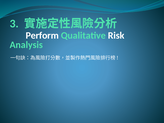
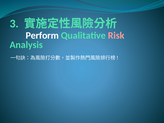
Risk colour: white -> pink (116, 35)
